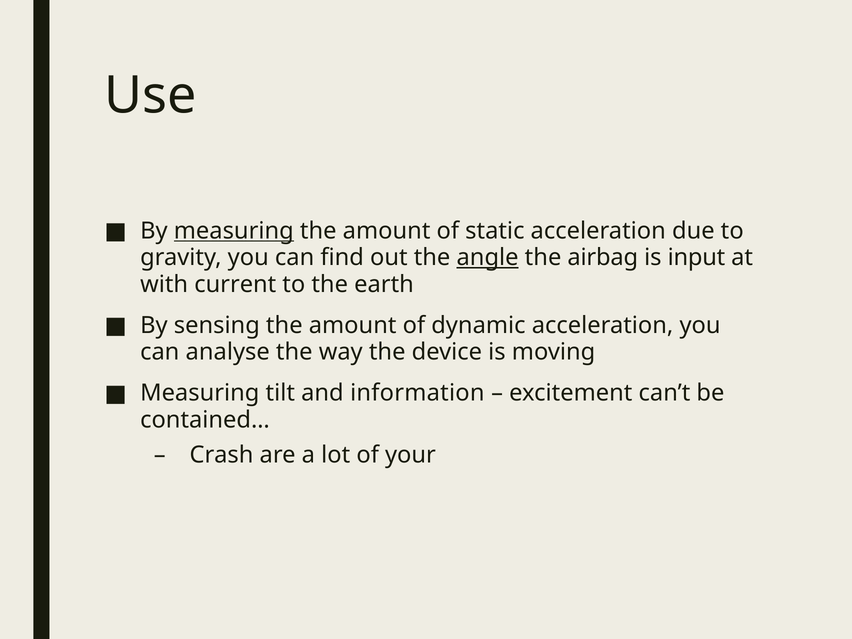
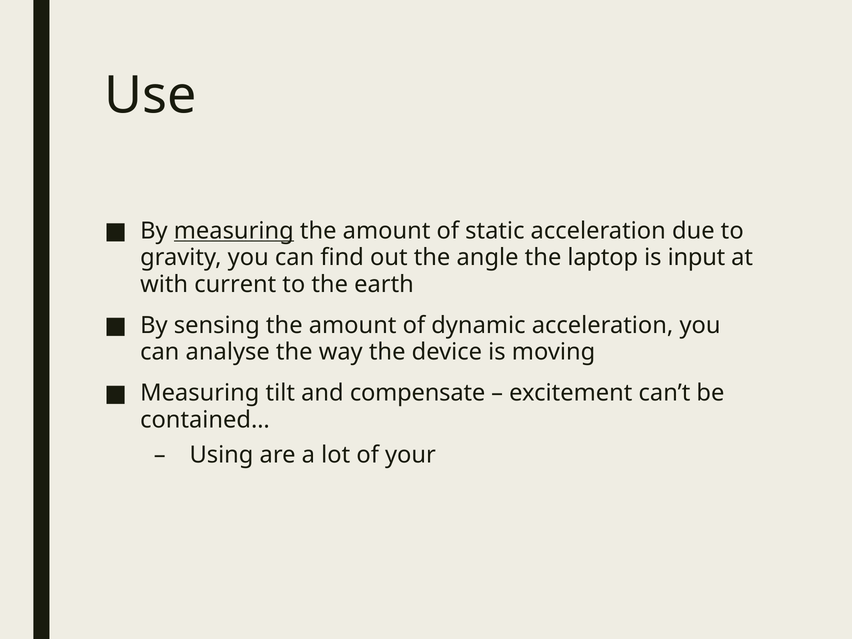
angle underline: present -> none (488, 258)
airbag: airbag -> laptop (603, 258)
information: information -> compensate (418, 393)
Crash: Crash -> Using (221, 455)
